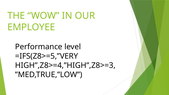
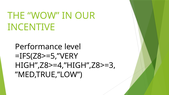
EMPLOYEE: EMPLOYEE -> INCENTIVE (31, 27)
